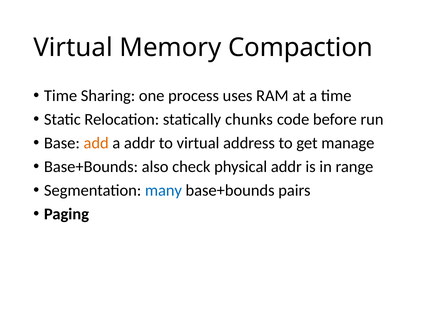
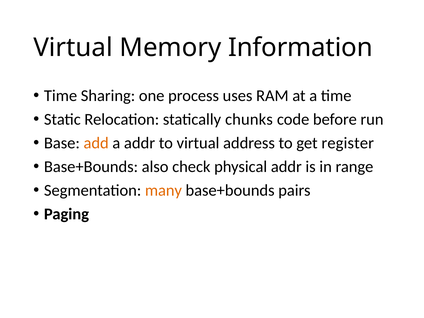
Compaction: Compaction -> Information (300, 47)
manage: manage -> register (348, 143)
many colour: blue -> orange (163, 190)
